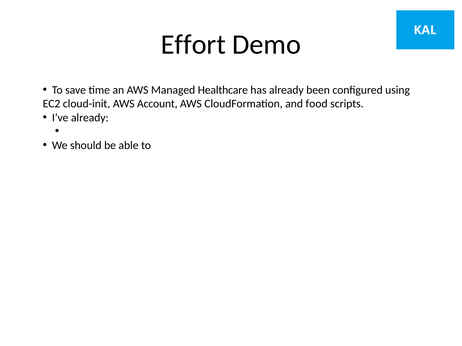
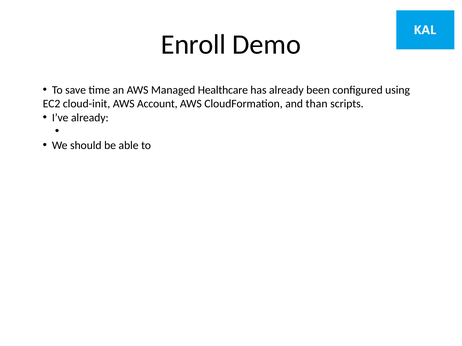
Effort: Effort -> Enroll (193, 45)
food: food -> than (317, 104)
